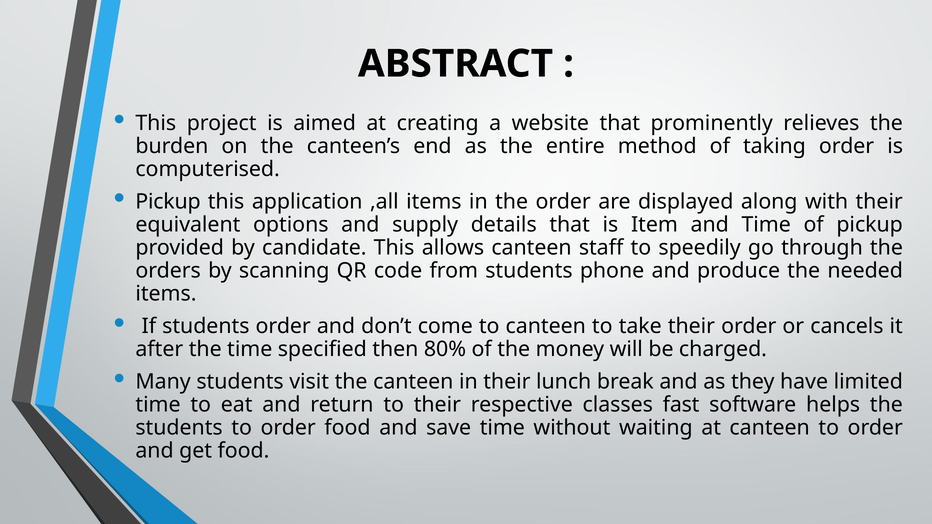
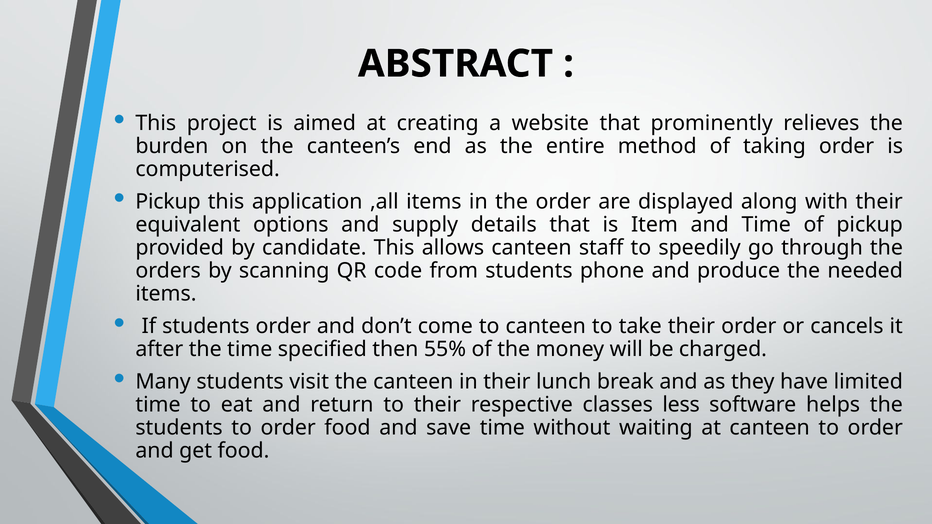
80%: 80% -> 55% (445, 349)
fast: fast -> less (681, 405)
